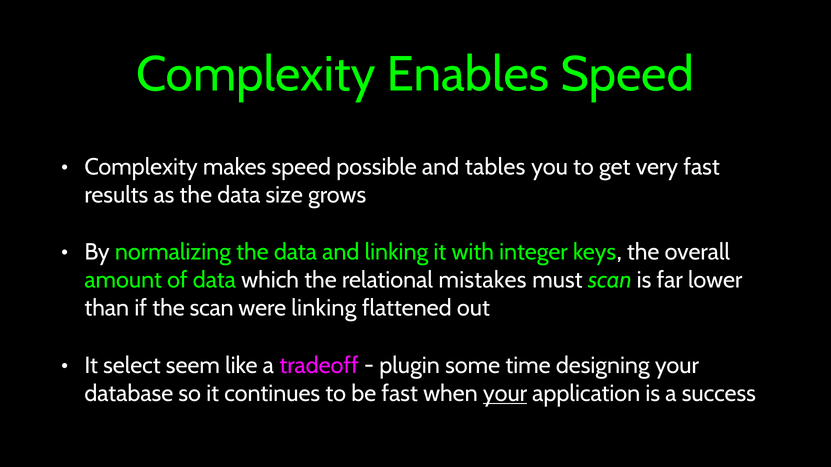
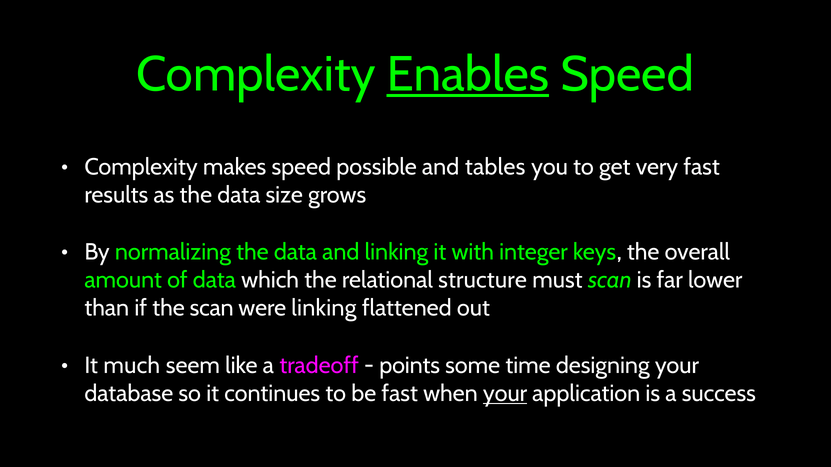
Enables underline: none -> present (468, 75)
mistakes: mistakes -> structure (483, 280)
select: select -> much (132, 366)
plugin: plugin -> points (410, 366)
